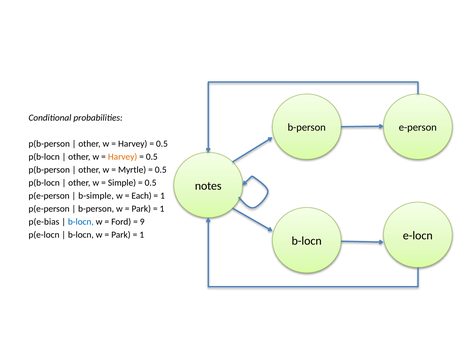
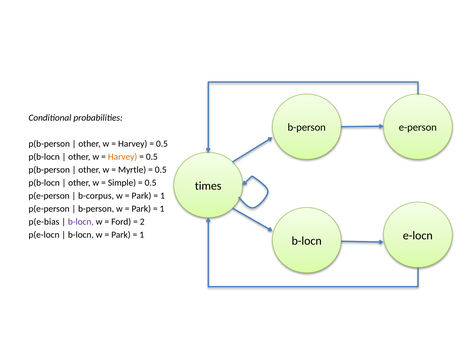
notes: notes -> times (208, 186)
b-simple: b-simple -> b-corpus (96, 196)
Each: Each -> Park (141, 196)
b-locn colour: blue -> purple (81, 222)
9: 9 -> 2 (142, 222)
